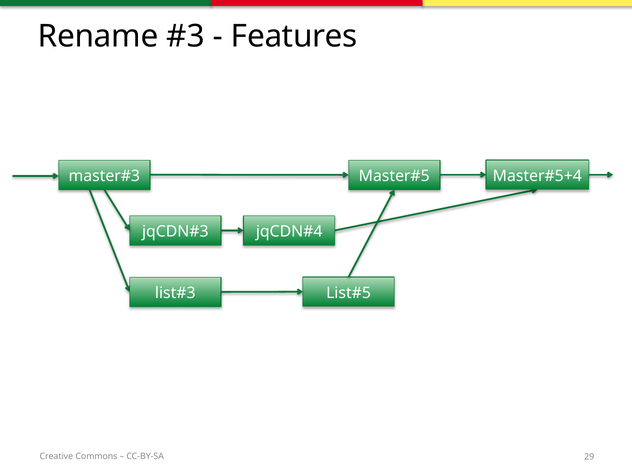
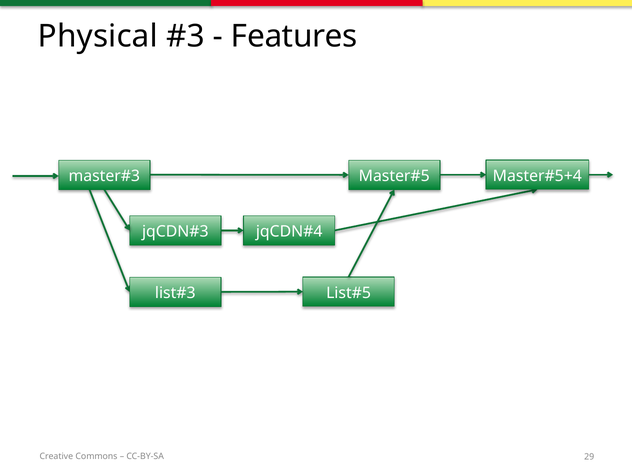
Rename: Rename -> Physical (98, 36)
